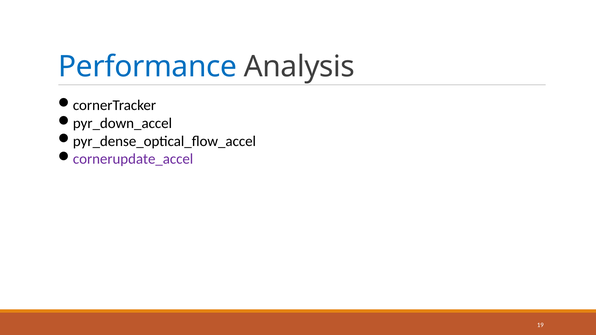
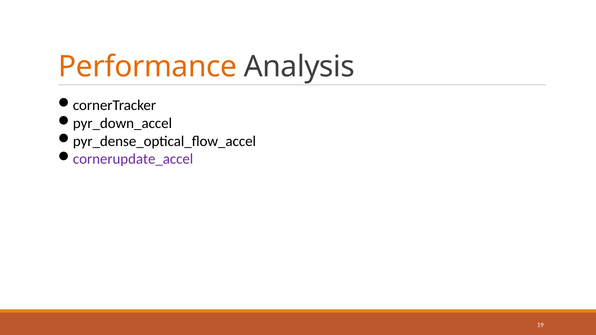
Performance colour: blue -> orange (148, 67)
